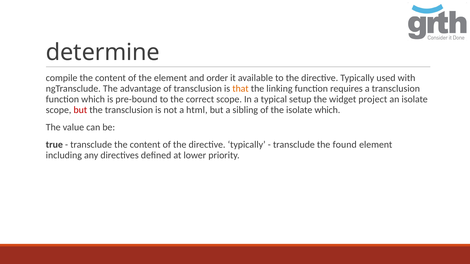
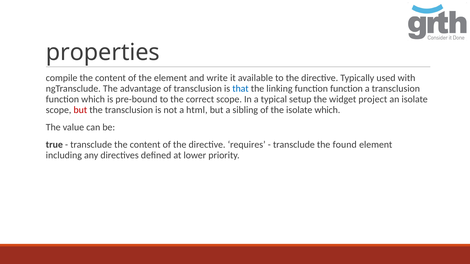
determine: determine -> properties (103, 53)
order: order -> write (217, 78)
that colour: orange -> blue (241, 89)
function requires: requires -> function (346, 89)
of the directive typically: typically -> requires (247, 145)
